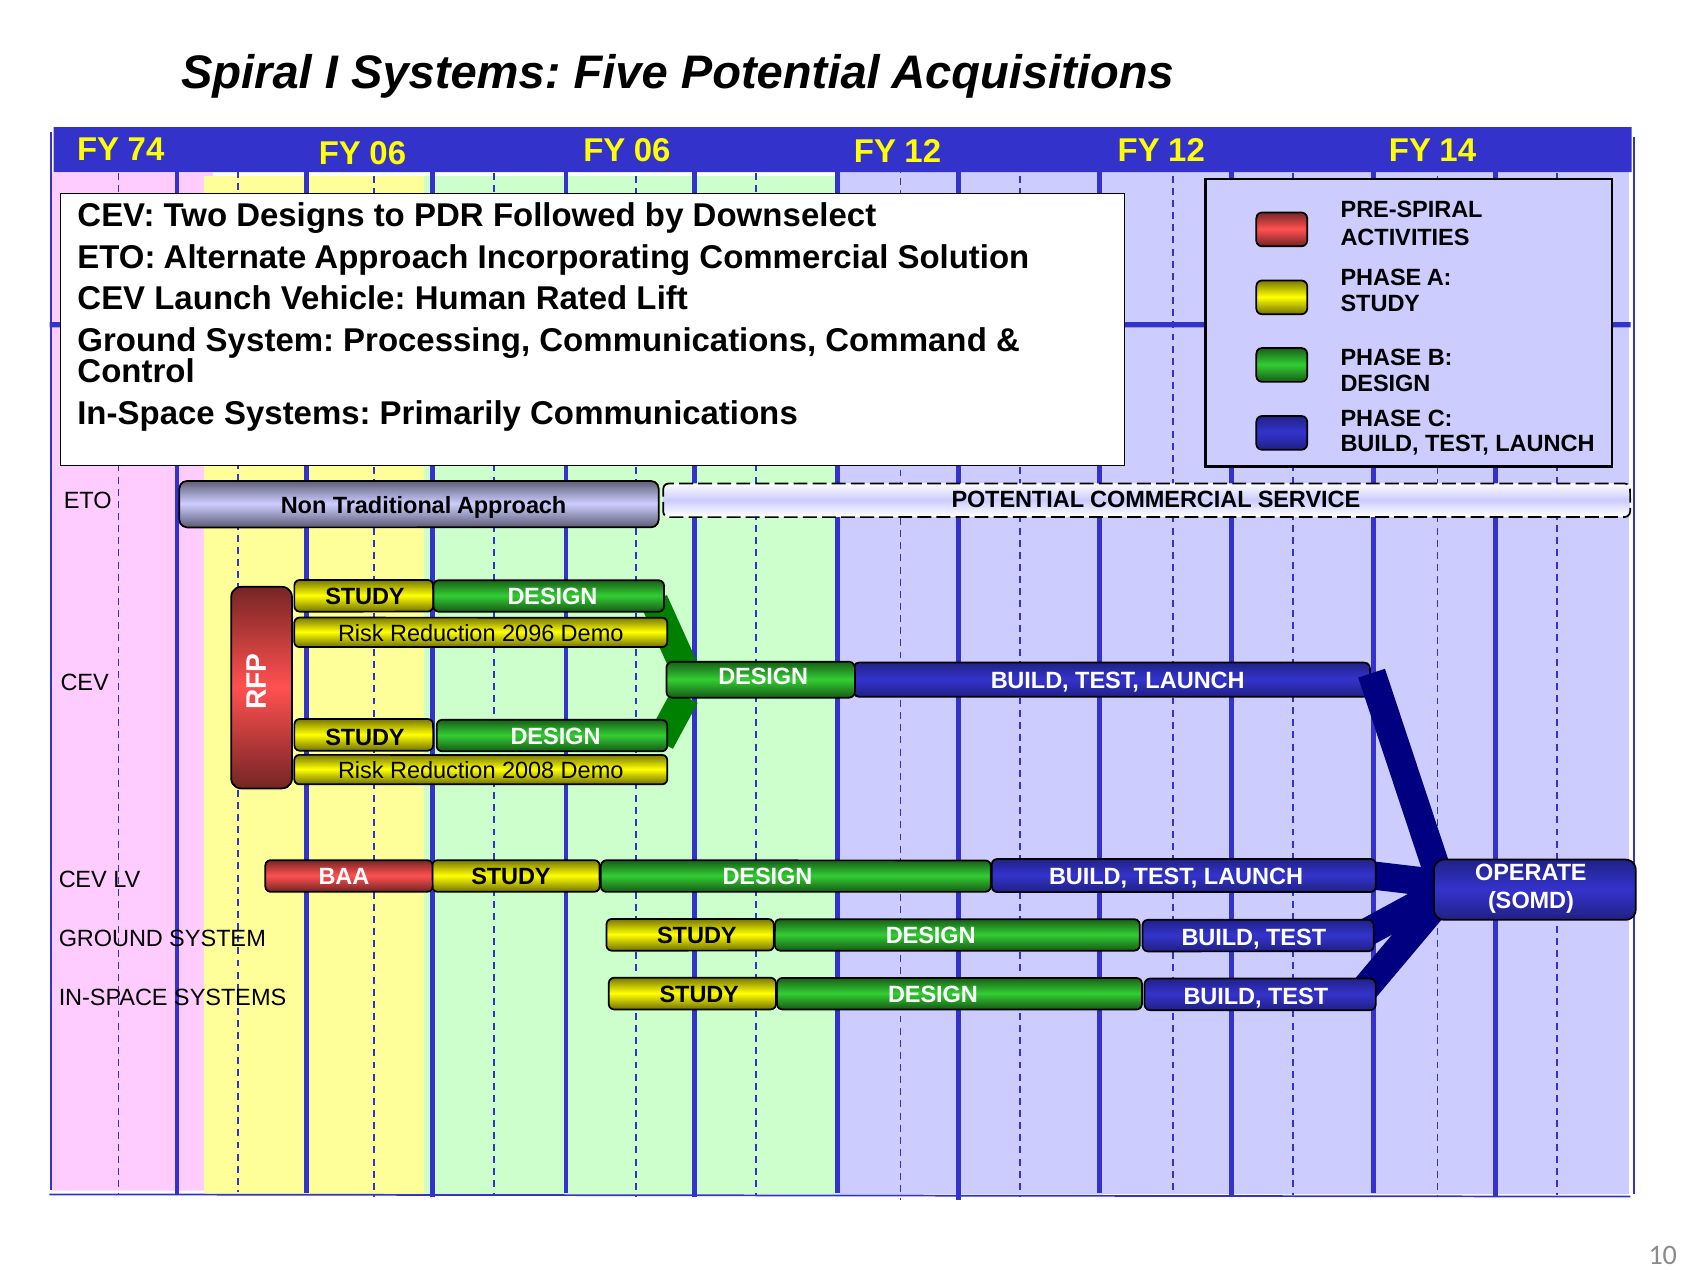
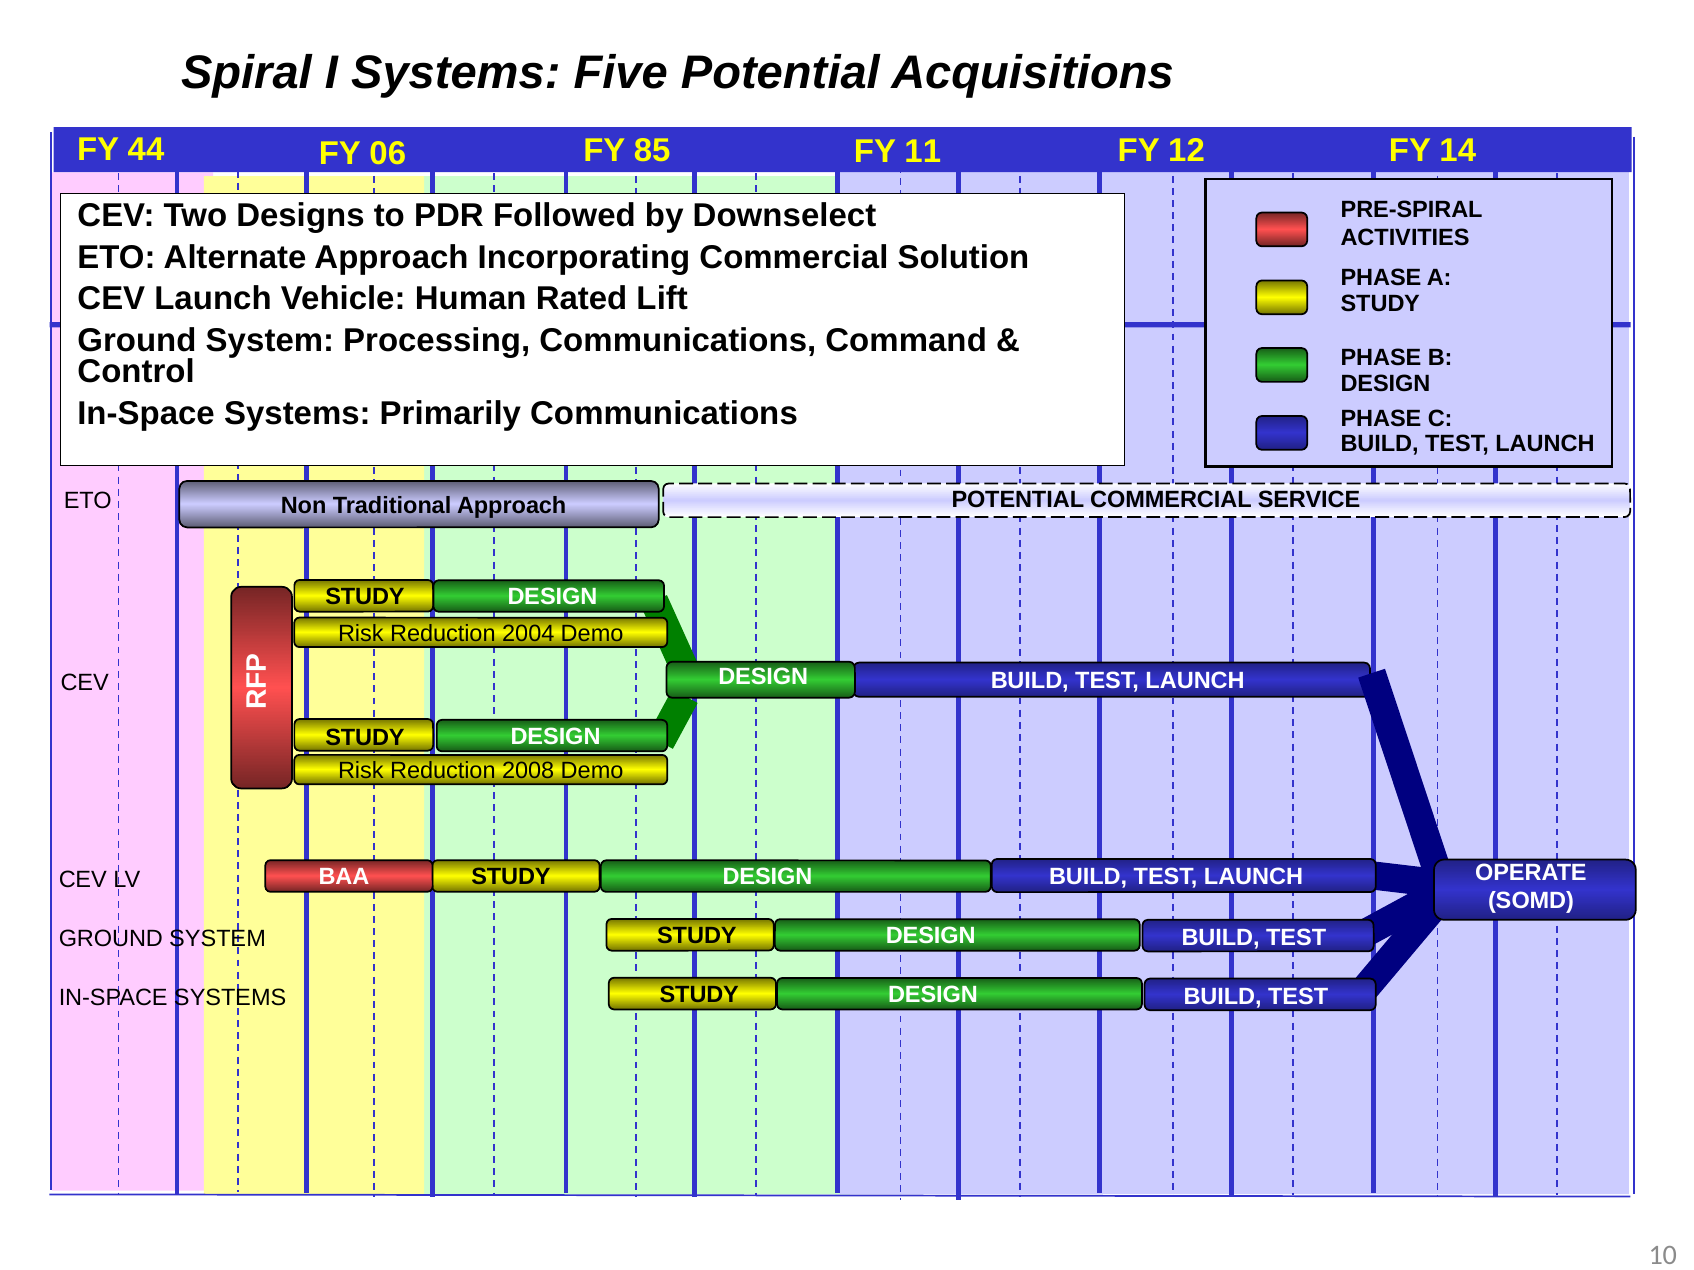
74: 74 -> 44 (146, 150)
06 FY 06: 06 -> 85 (652, 151)
12: 12 -> 11 (923, 152)
2096: 2096 -> 2004 (528, 634)
